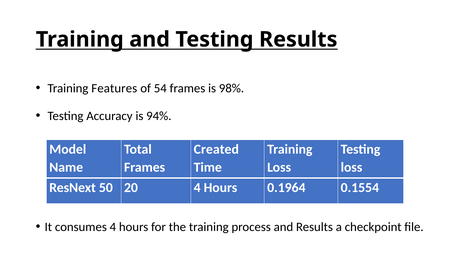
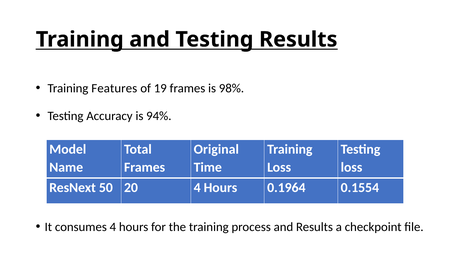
54: 54 -> 19 (160, 88)
Created: Created -> Original (216, 150)
